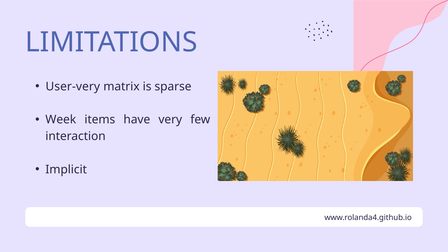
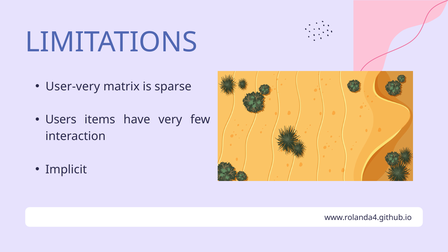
Week: Week -> Users (61, 120)
